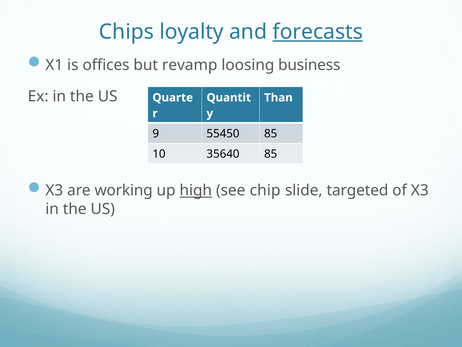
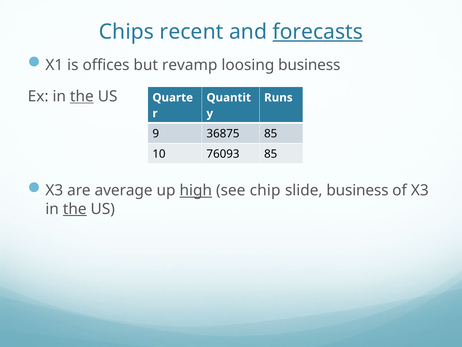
loyalty: loyalty -> recent (192, 32)
the underline: none -> present (82, 96)
Than: Than -> Runs (278, 98)
55450: 55450 -> 36875 (223, 134)
35640: 35640 -> 76093 (223, 154)
working: working -> average (124, 190)
slide targeted: targeted -> business (357, 190)
the underline: none -> present (75, 209)
